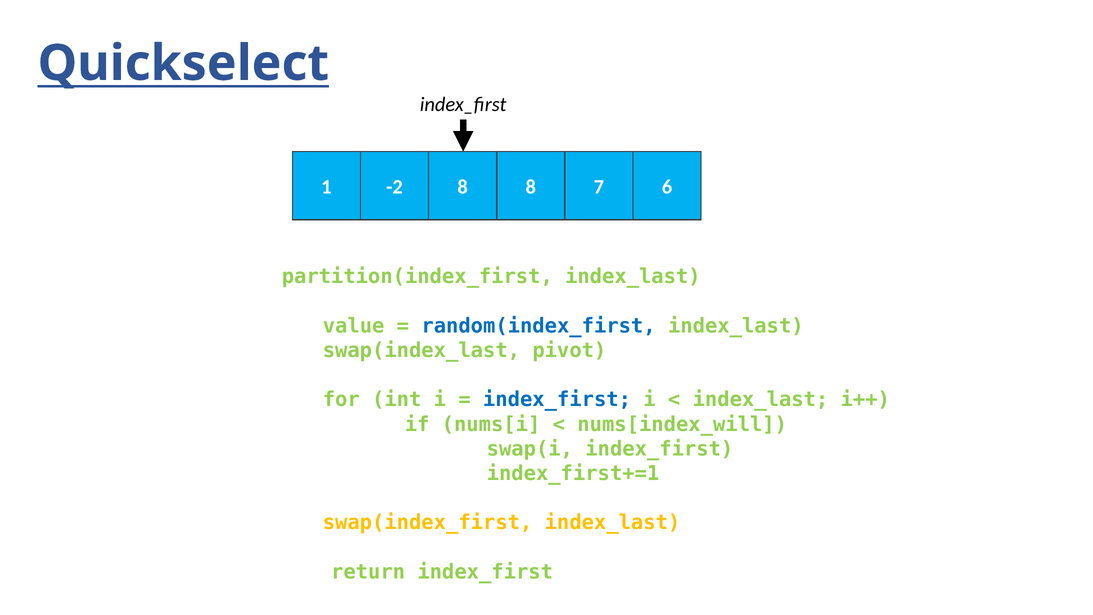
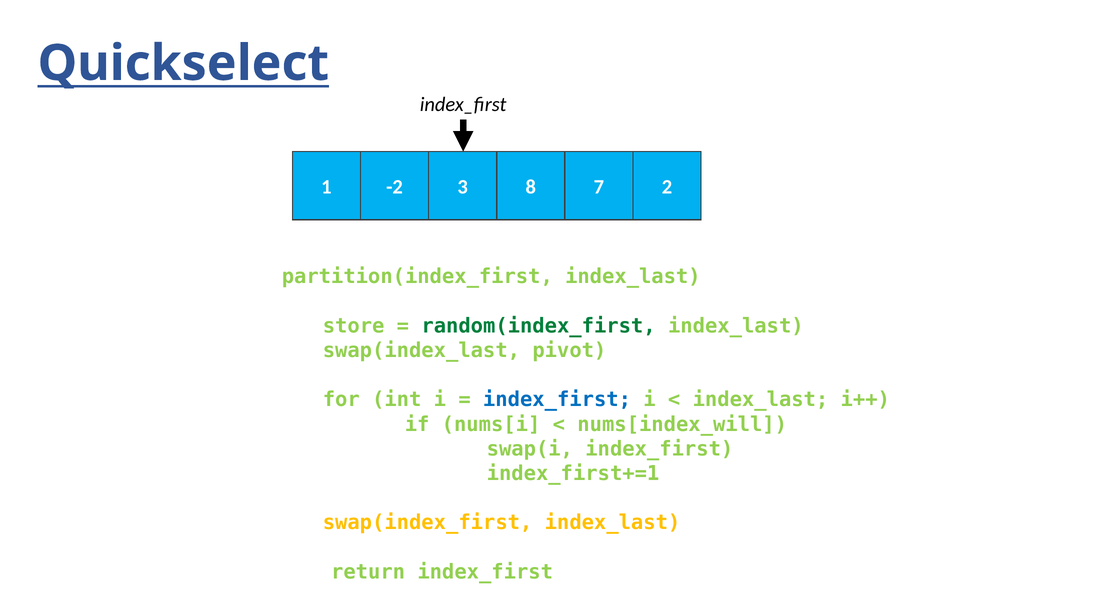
-2 8: 8 -> 3 (463, 187)
6: 6 -> 2 (667, 187)
value: value -> store (354, 326)
random(index_first colour: blue -> green (539, 326)
